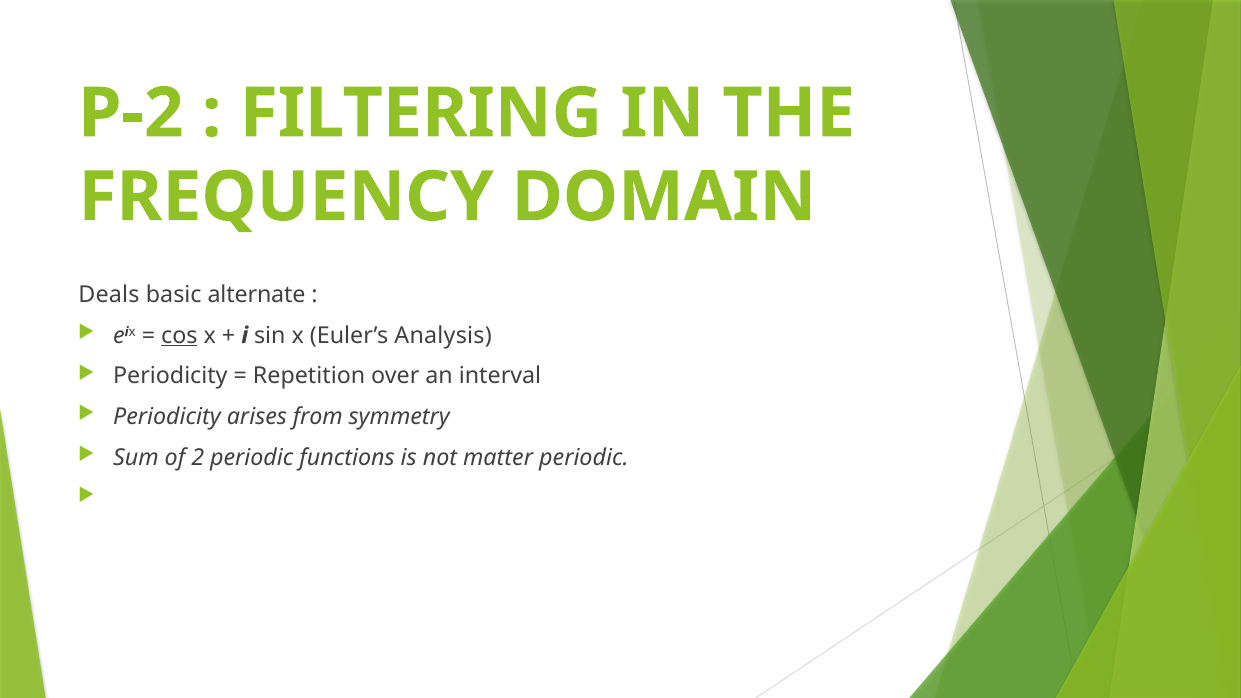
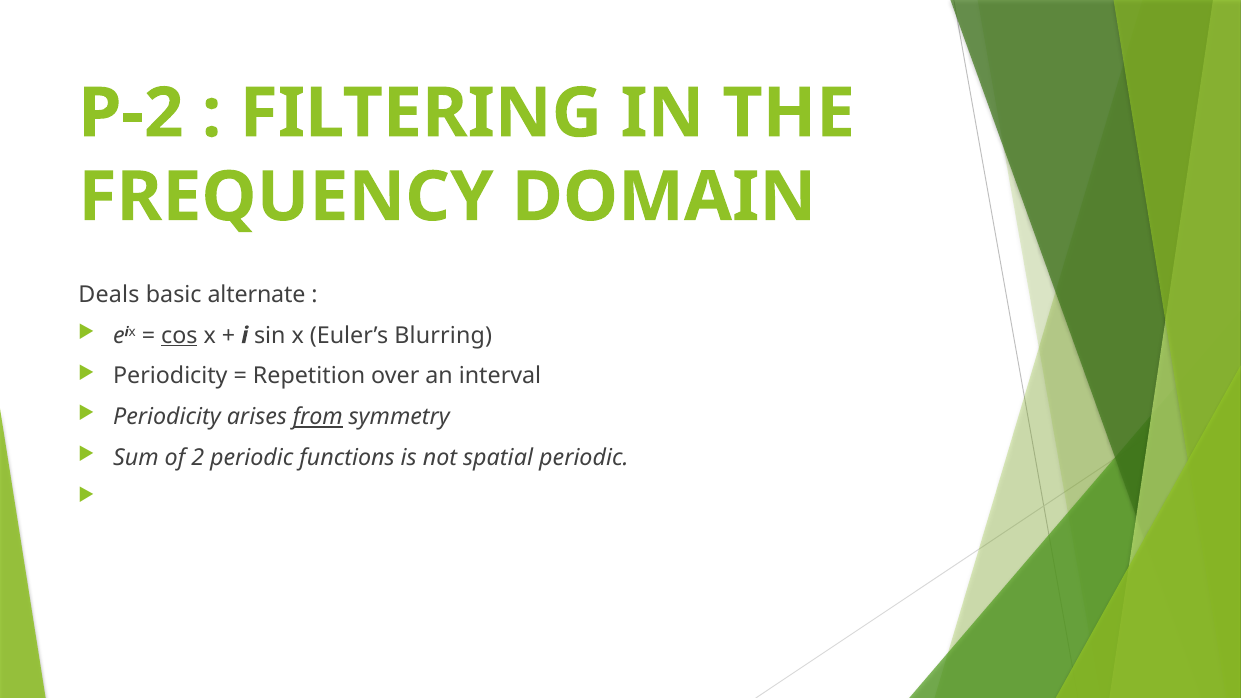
Analysis: Analysis -> Blurring (443, 335)
from underline: none -> present (318, 417)
matter: matter -> spatial (498, 458)
